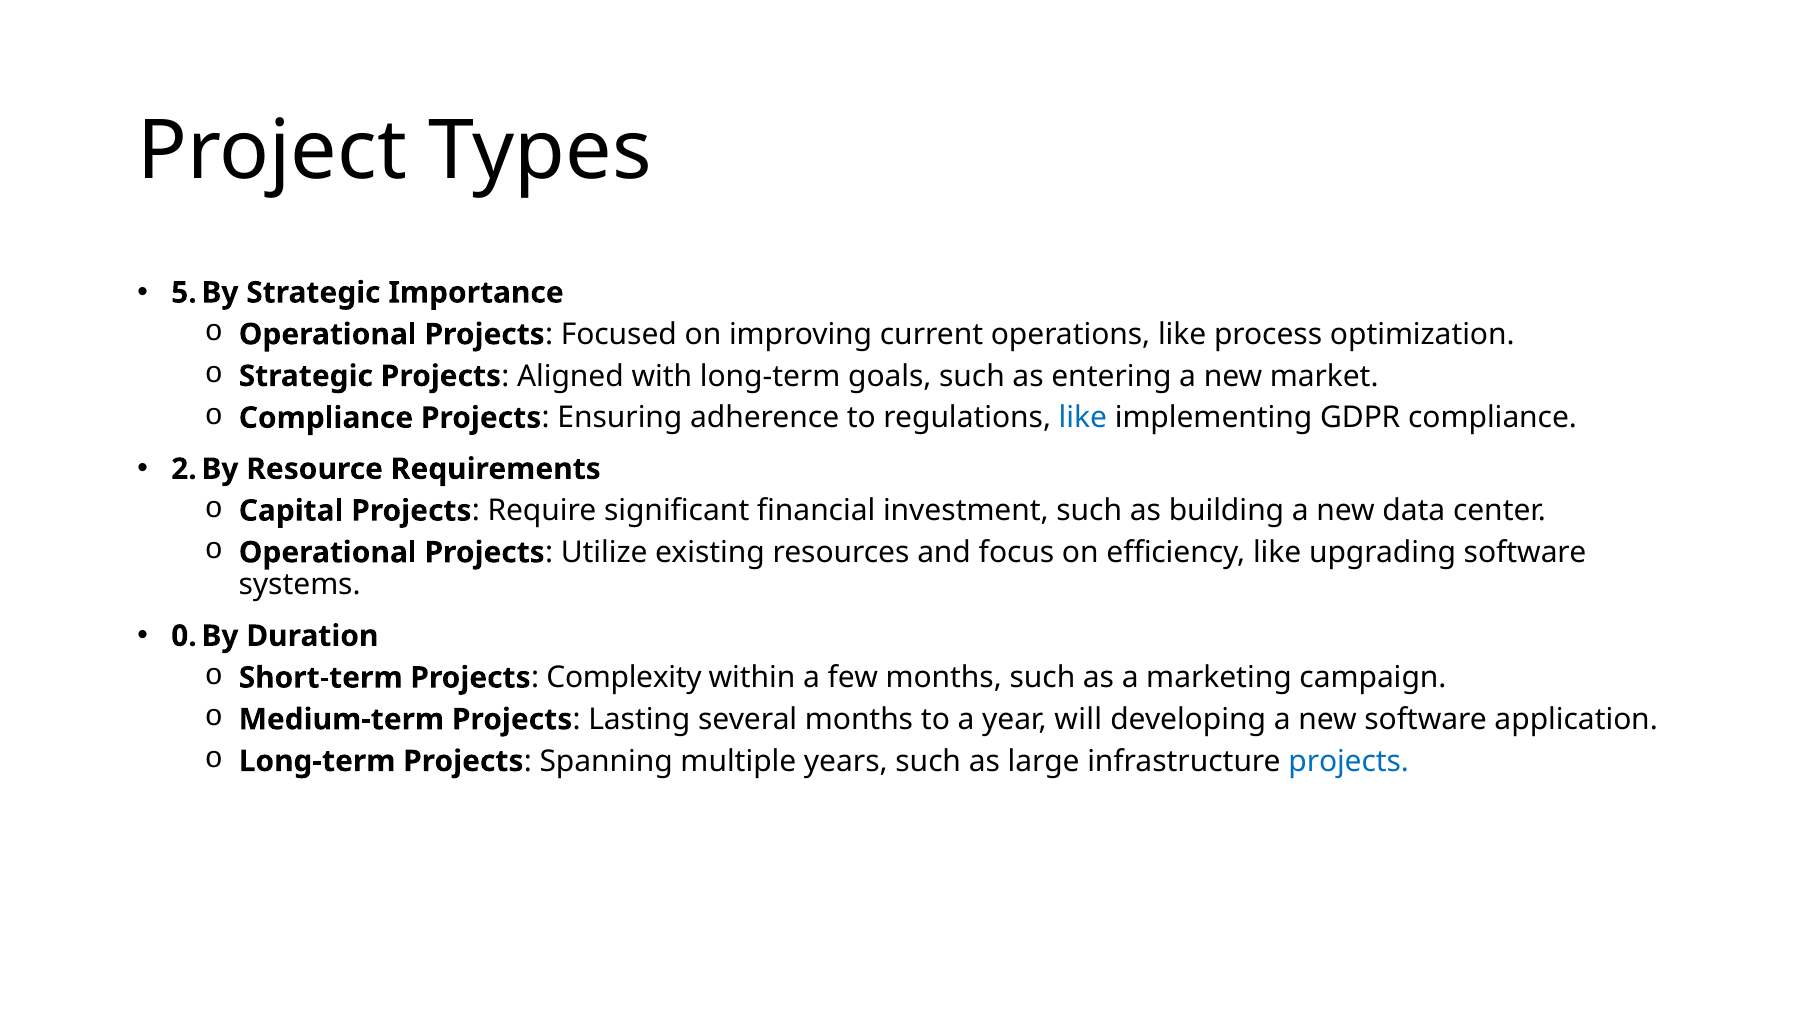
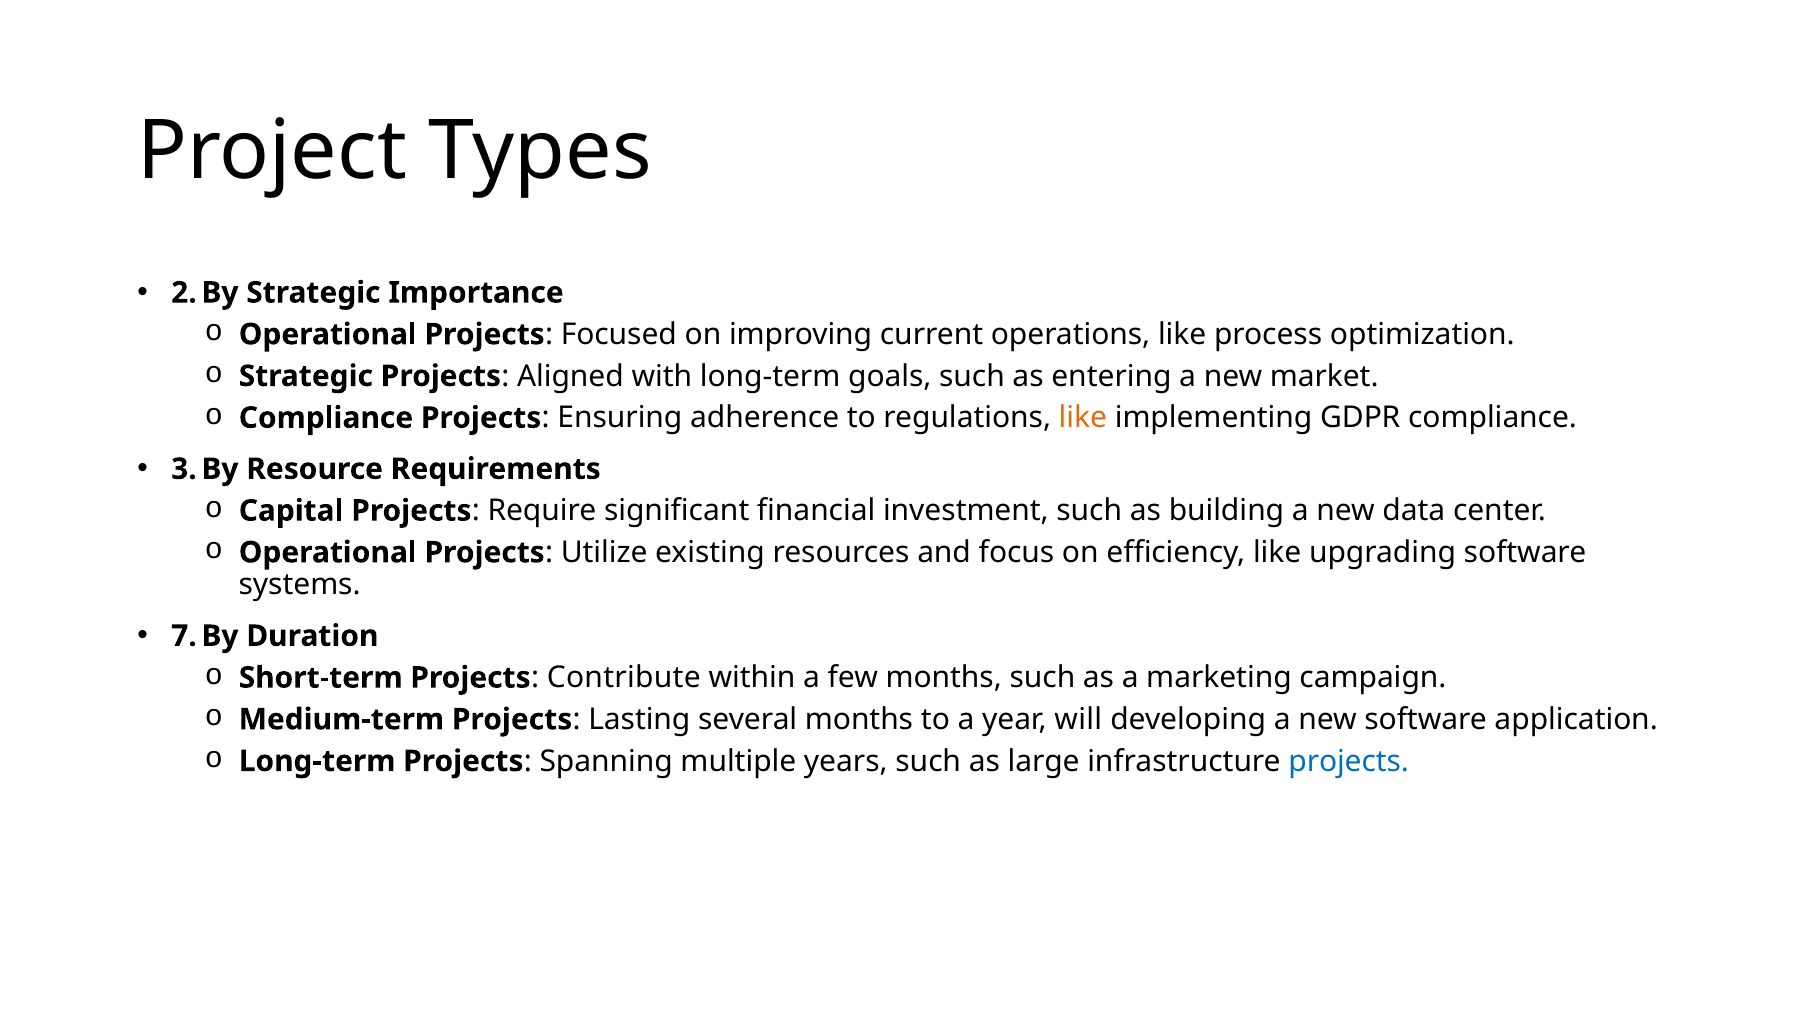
5: 5 -> 2 (184, 293)
like colour: blue -> orange (1083, 418)
2: 2 -> 3 (184, 469)
0: 0 -> 7 (184, 636)
Complexity: Complexity -> Contribute (624, 677)
